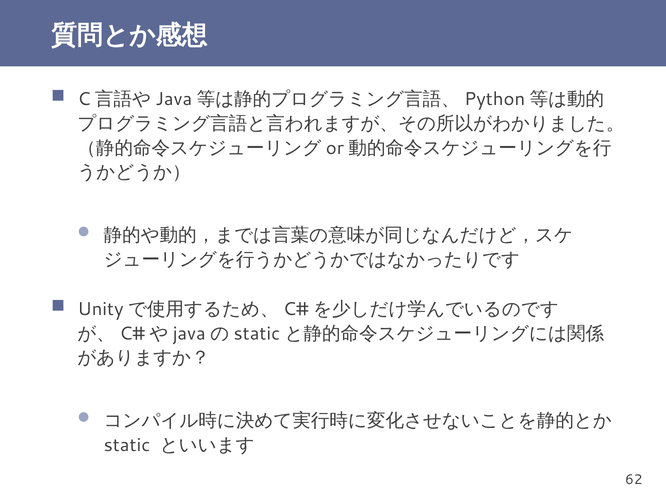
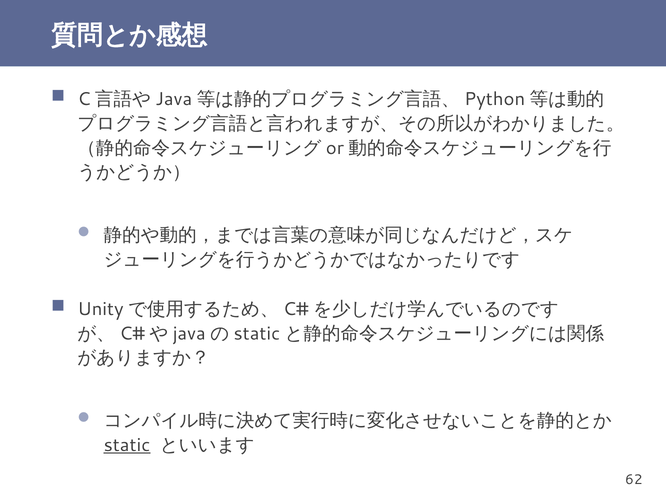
static underline: none -> present (127, 445)
